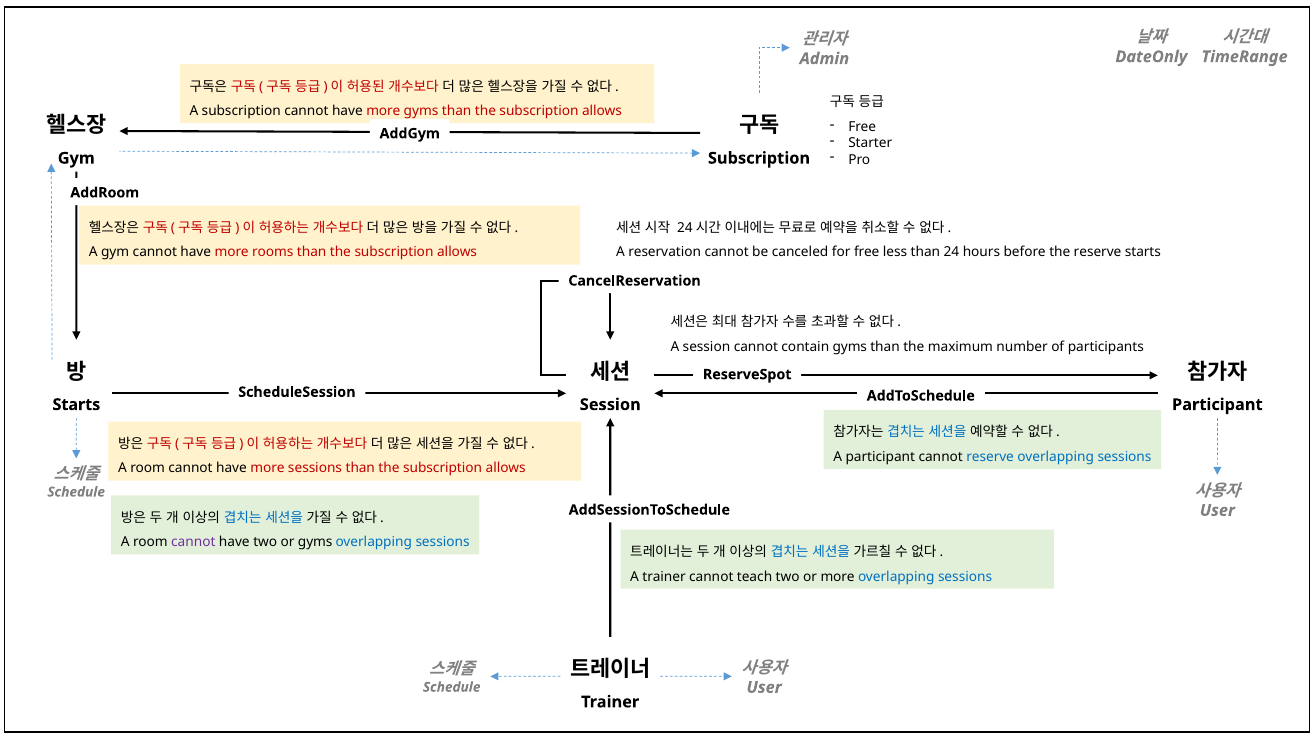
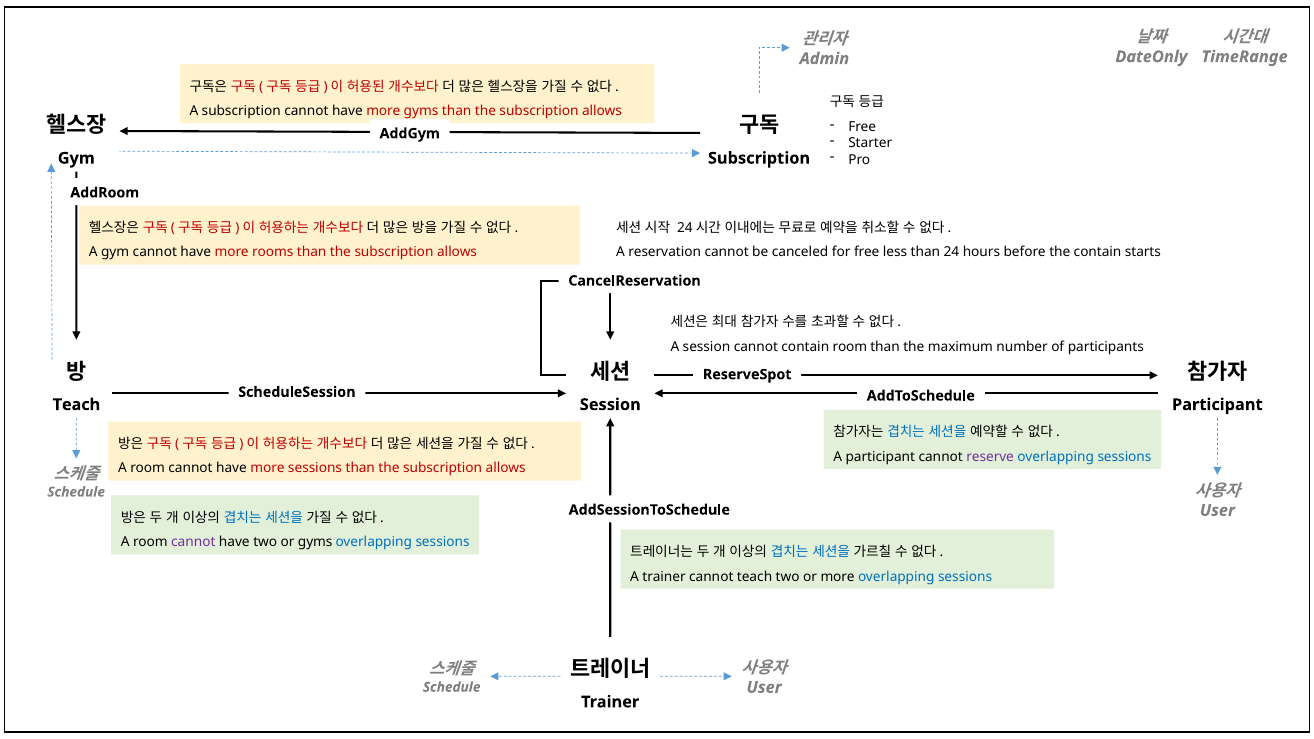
the reserve: reserve -> contain (1098, 252)
contain gyms: gyms -> room (850, 347)
Starts: Starts -> Teach (76, 405)
reserve colour: blue -> purple (990, 457)
